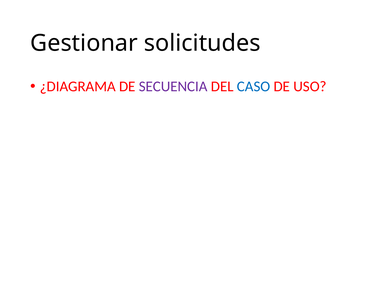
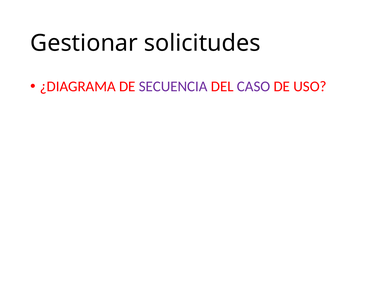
CASO colour: blue -> purple (254, 87)
